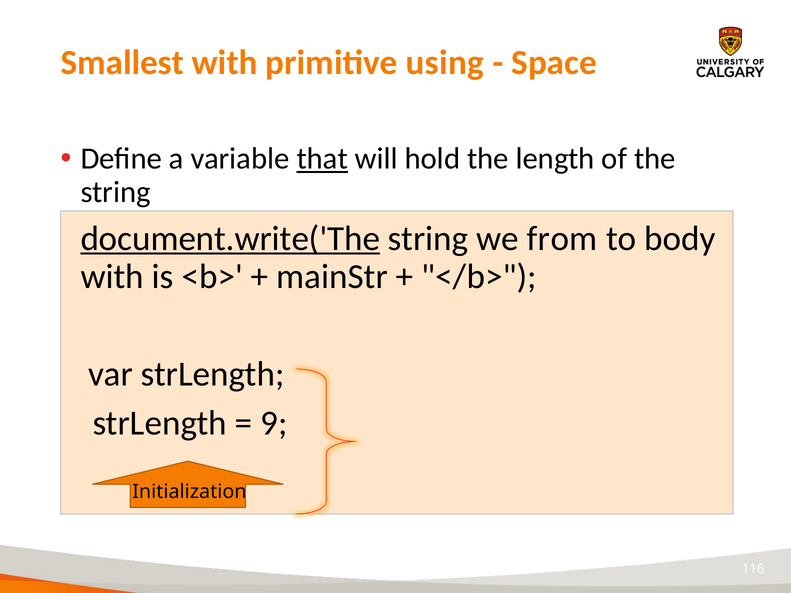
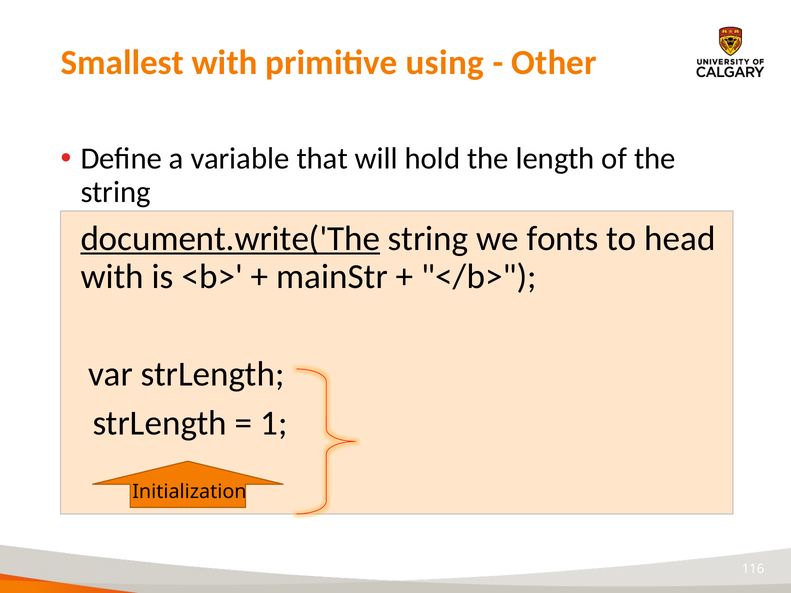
Space: Space -> Other (554, 63)
that underline: present -> none (322, 159)
from: from -> fonts (563, 239)
body: body -> head (680, 239)
9: 9 -> 1 (274, 424)
